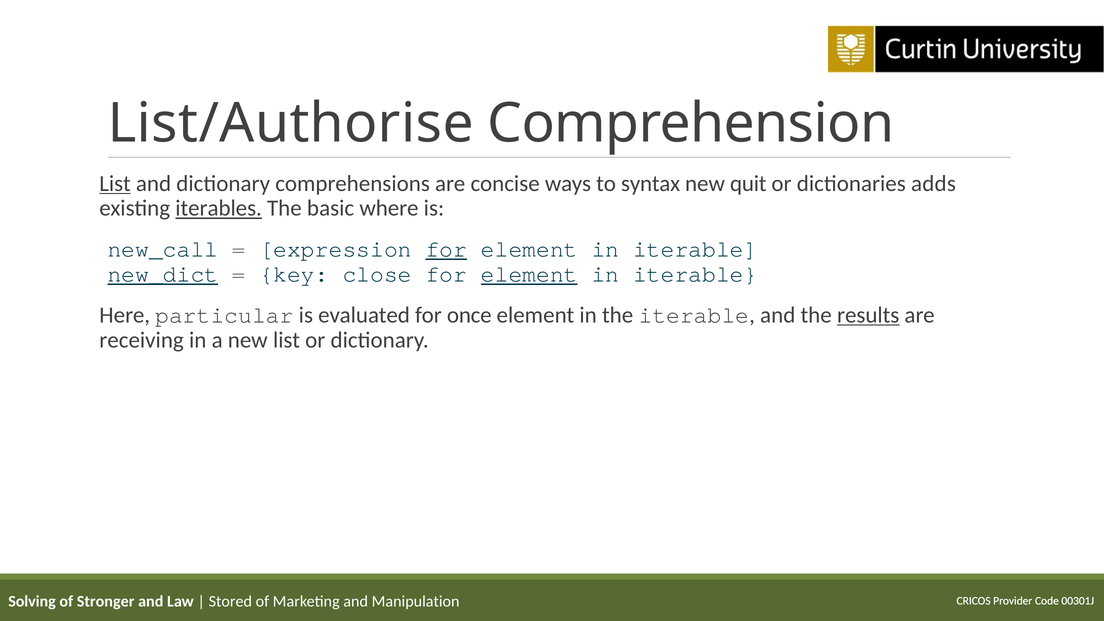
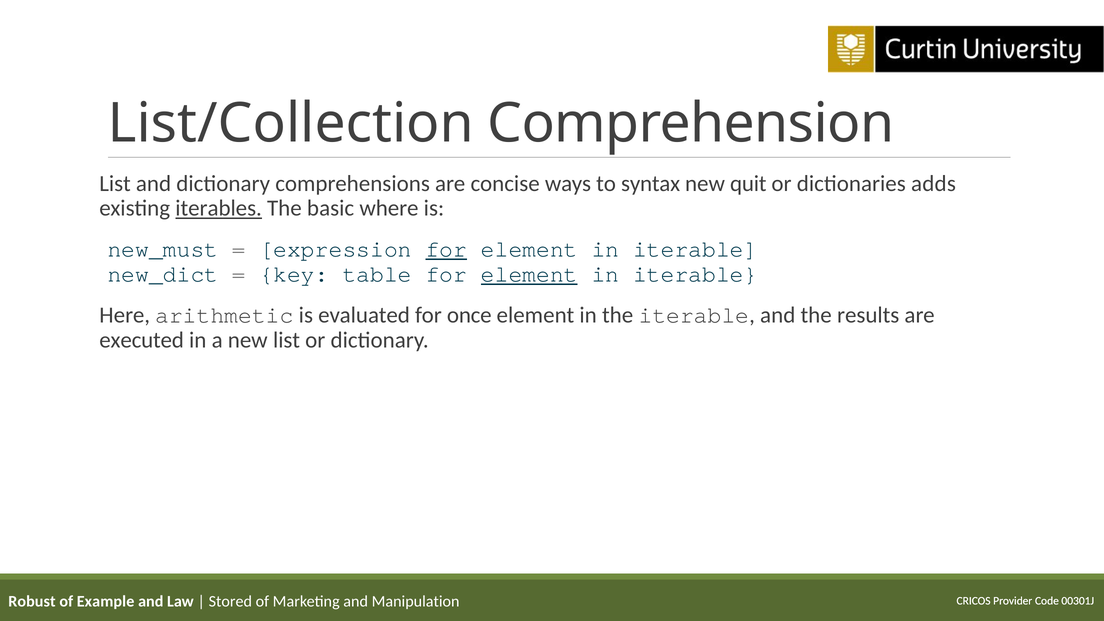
List/Authorise: List/Authorise -> List/Collection (291, 124)
List underline: present -> none (115, 184)
new_call: new_call -> new_must (163, 249)
new_dict underline: present -> none (163, 274)
close: close -> table (377, 274)
particular: particular -> arithmetic (224, 315)
results underline: present -> none (868, 315)
receiving: receiving -> executed (142, 340)
Solving: Solving -> Robust (32, 601)
Stronger: Stronger -> Example (106, 601)
